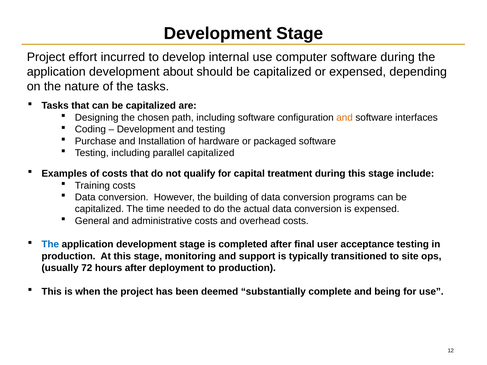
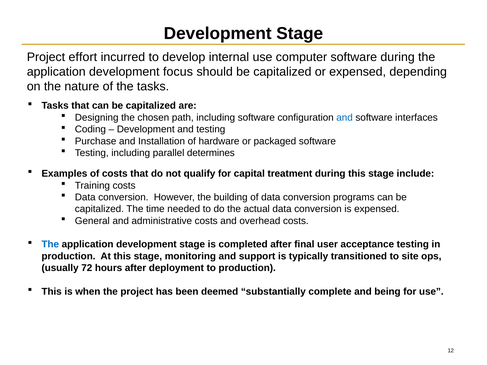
about: about -> focus (178, 72)
and colour: orange -> blue (345, 118)
parallel capitalized: capitalized -> determines (211, 153)
